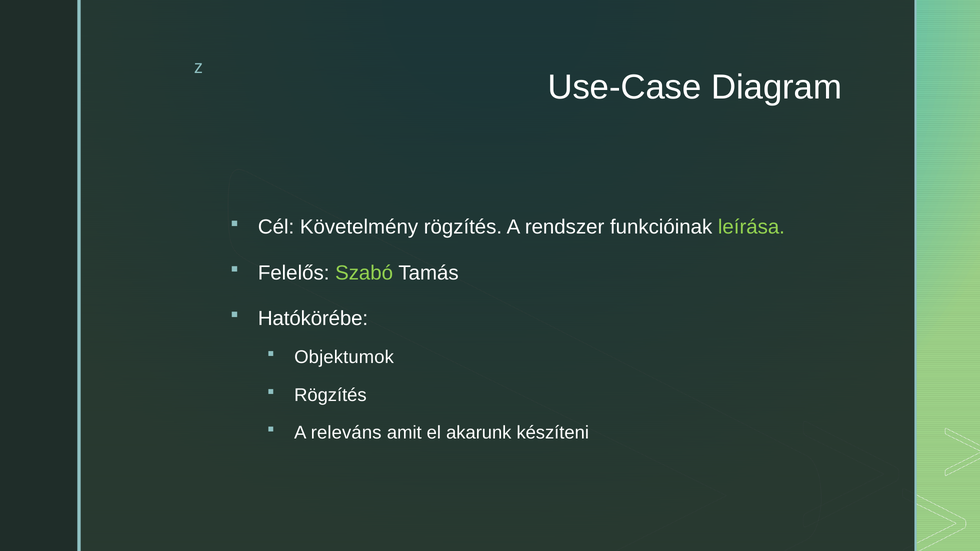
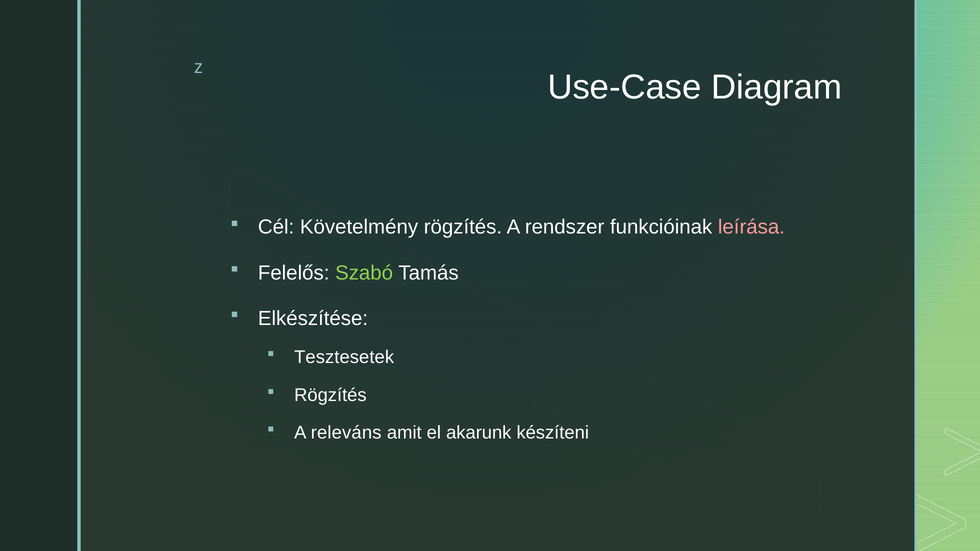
leírása colour: light green -> pink (751, 227)
Hatókörébe: Hatókörébe -> Elkészítése (313, 319)
Objektumok: Objektumok -> Tesztesetek (344, 357)
